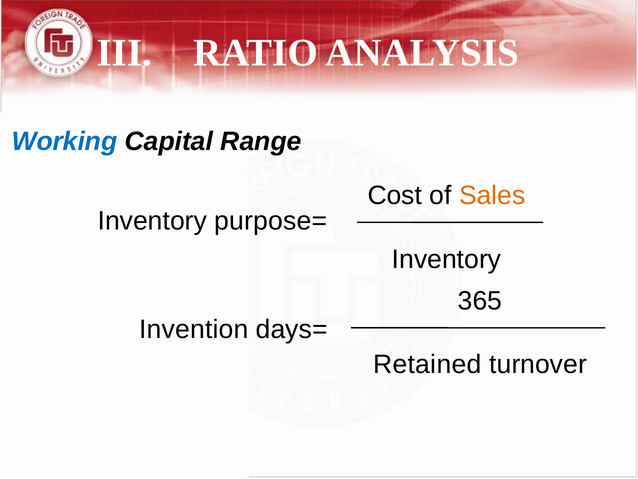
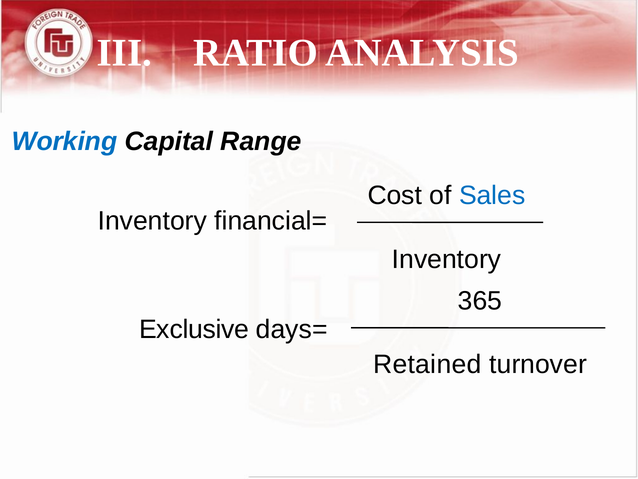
Sales colour: orange -> blue (492, 195)
purpose=: purpose= -> financial= (271, 221)
Invention: Invention -> Exclusive (194, 329)
